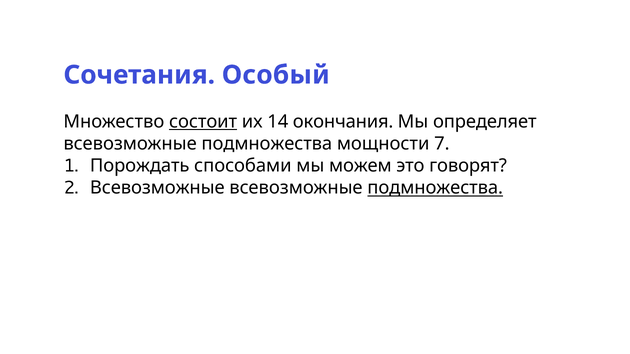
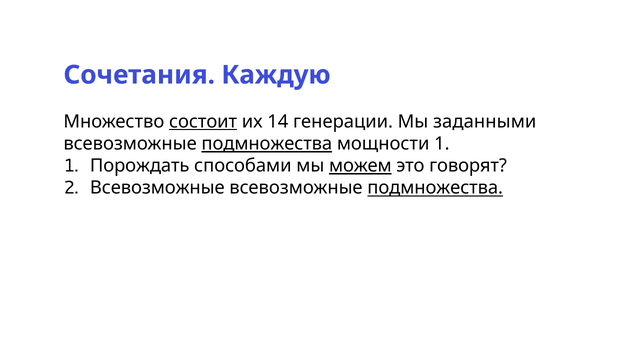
Особый: Особый -> Каждую (276, 75)
окончания: окончания -> генерации (343, 122)
определяет: определяет -> заданными (485, 122)
подмножества underline: none -> present (267, 144)
мощности 7: 7 -> 1 (442, 144)
можем underline: none -> present (360, 166)
